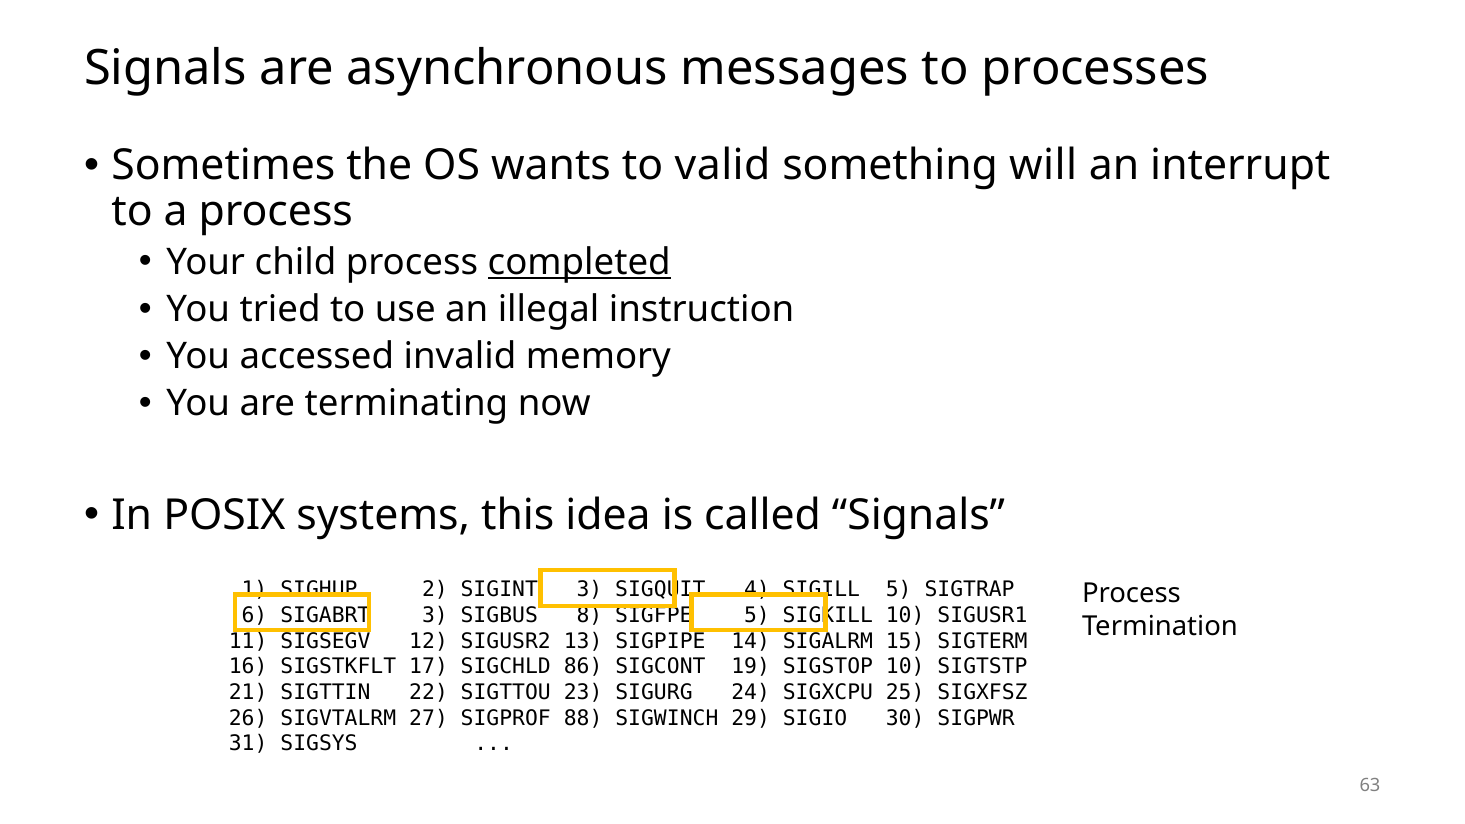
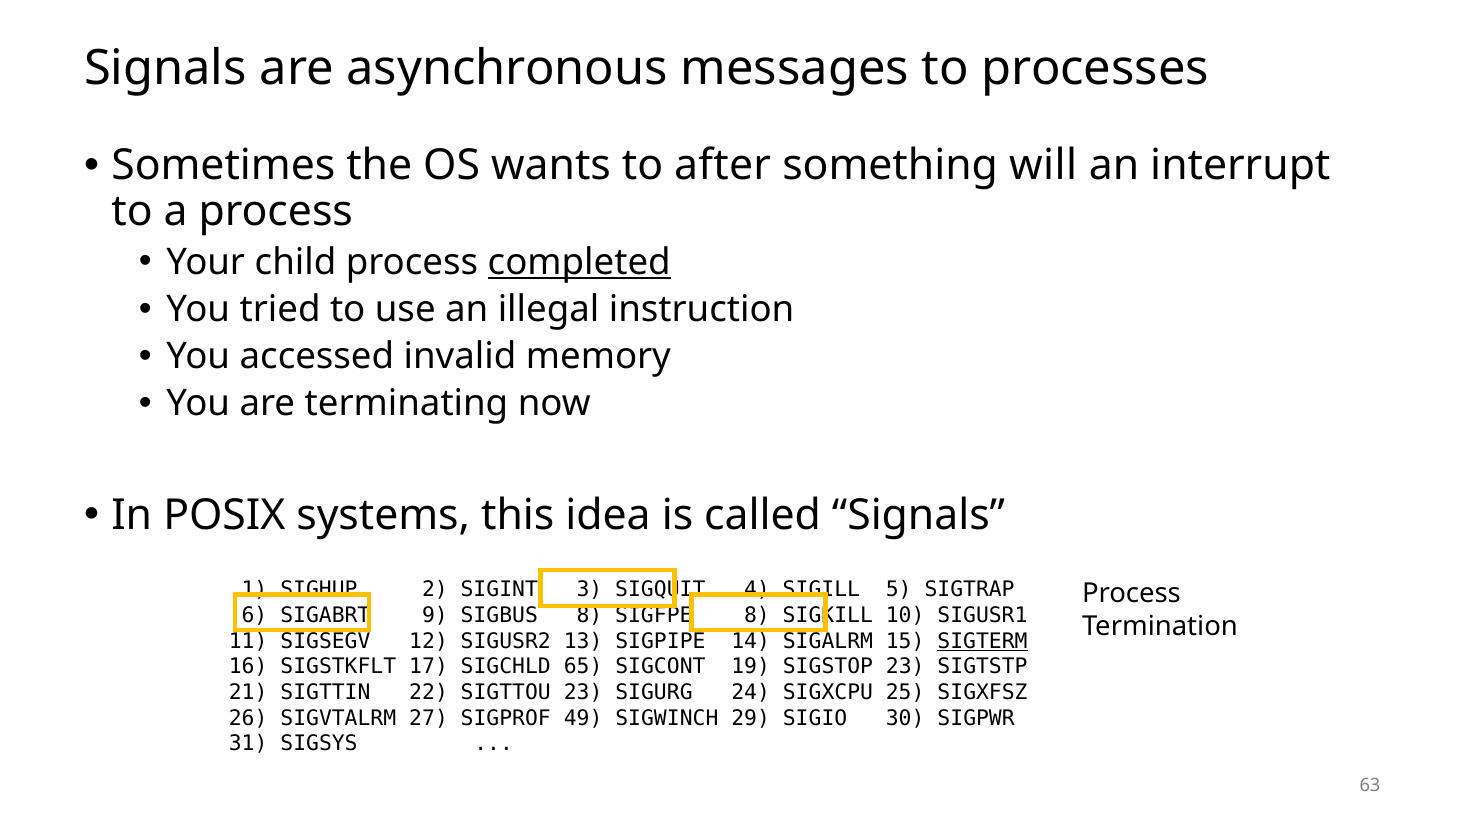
valid: valid -> after (723, 166)
SIGABRT 3: 3 -> 9 (435, 616)
5: 5 -> 8 (757, 616)
SIGTERM underline: none -> present (983, 641)
86: 86 -> 65 (583, 667)
SIGSTOP 10: 10 -> 23 (905, 667)
88: 88 -> 49 (583, 718)
